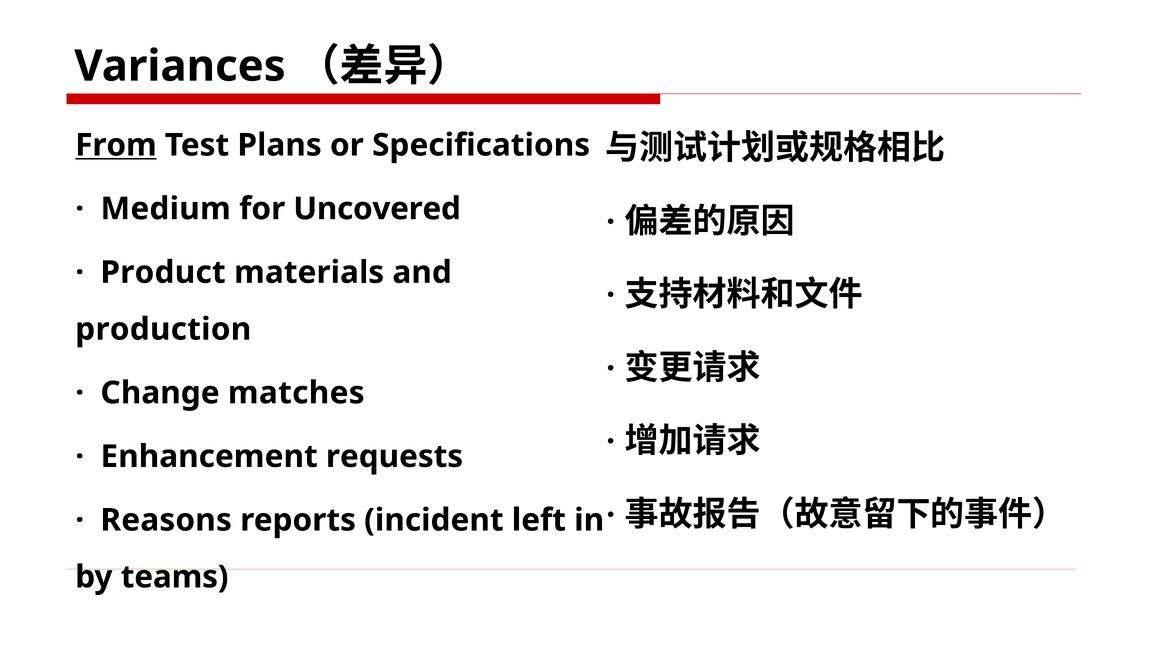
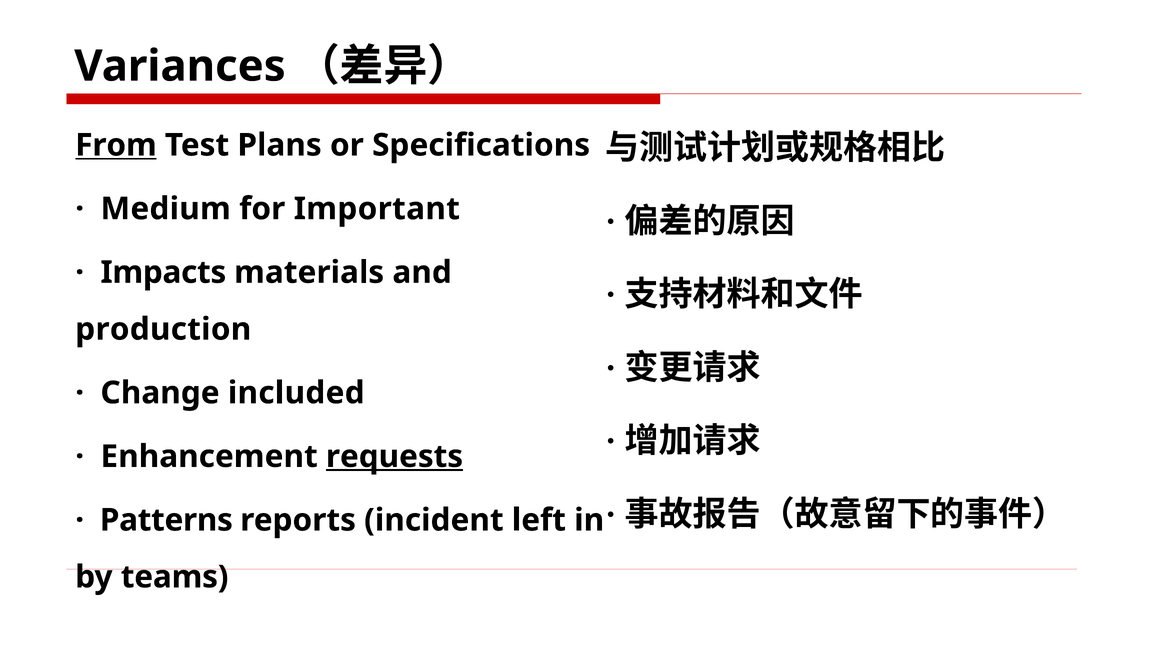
Uncovered: Uncovered -> Important (377, 209)
Product: Product -> Impacts (163, 272)
matches: matches -> included (296, 393)
requests underline: none -> present (395, 456)
Reasons: Reasons -> Patterns (166, 520)
